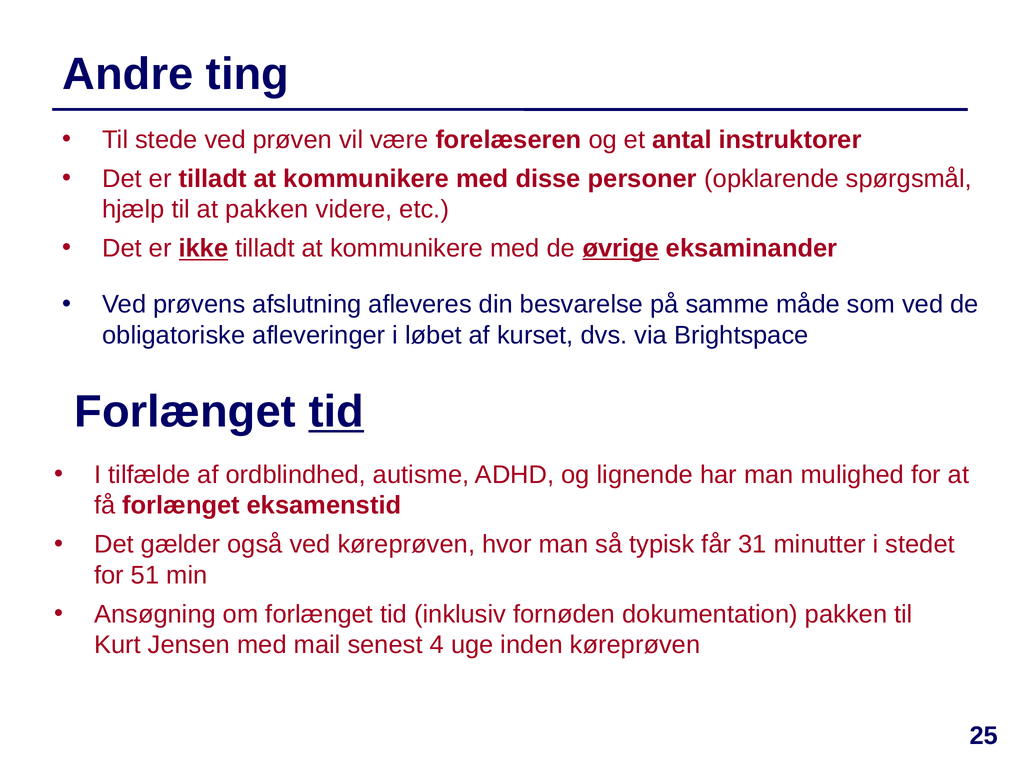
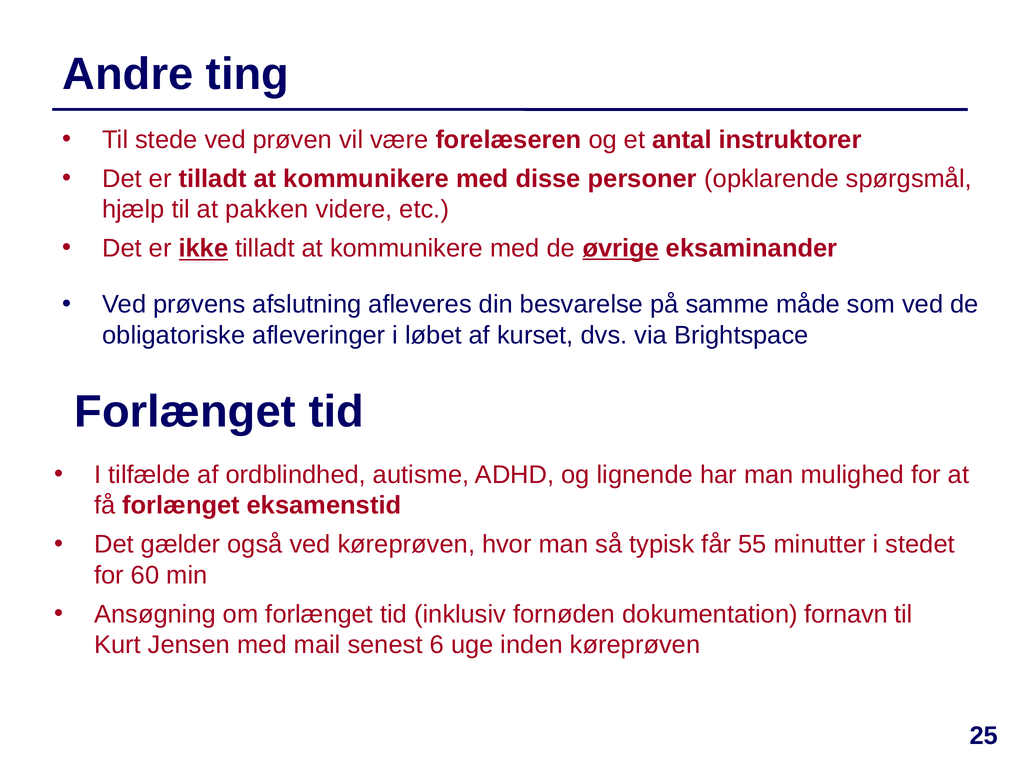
tid underline: present -> none (336, 412)
31: 31 -> 55 (752, 545)
51: 51 -> 60 (145, 575)
dokumentation pakken: pakken -> fornavn (846, 614)
4: 4 -> 6 (437, 645)
